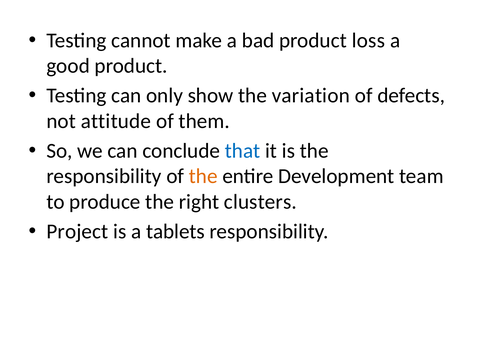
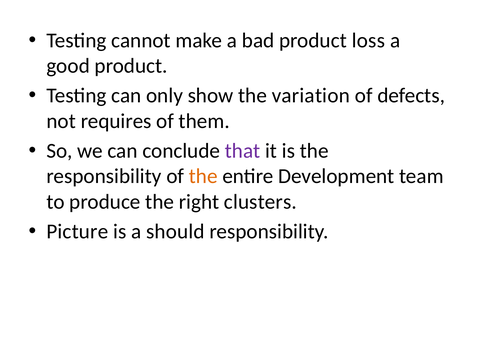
attitude: attitude -> requires (116, 121)
that colour: blue -> purple (243, 151)
Project: Project -> Picture (77, 231)
tablets: tablets -> should (175, 231)
